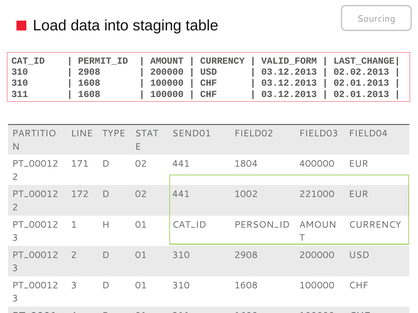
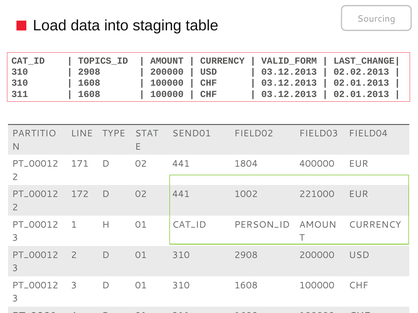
PERMIT_ID: PERMIT_ID -> TOPICS_ID (103, 61)
